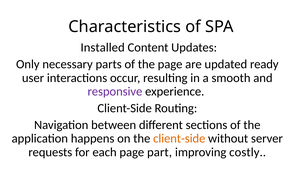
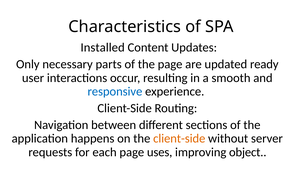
responsive colour: purple -> blue (115, 91)
part: part -> uses (160, 152)
costly: costly -> object (248, 152)
